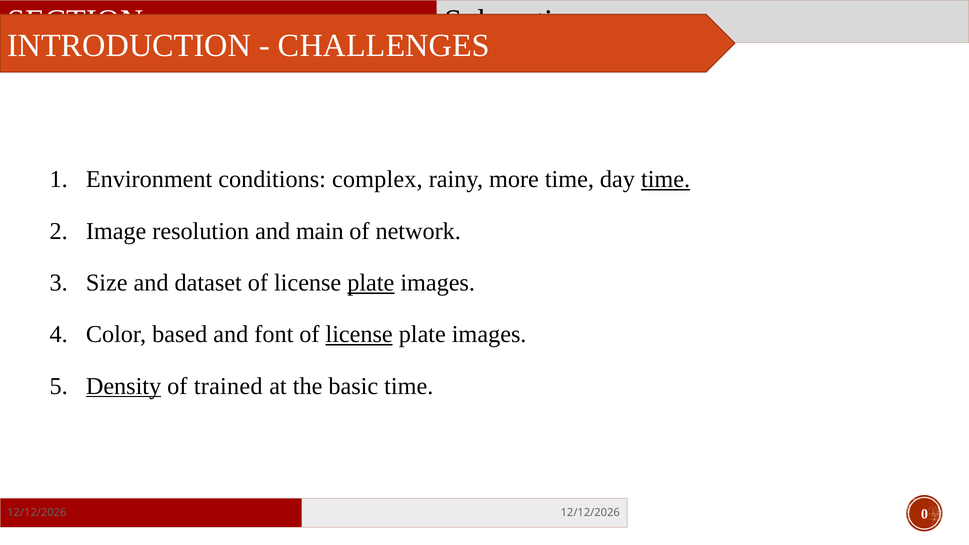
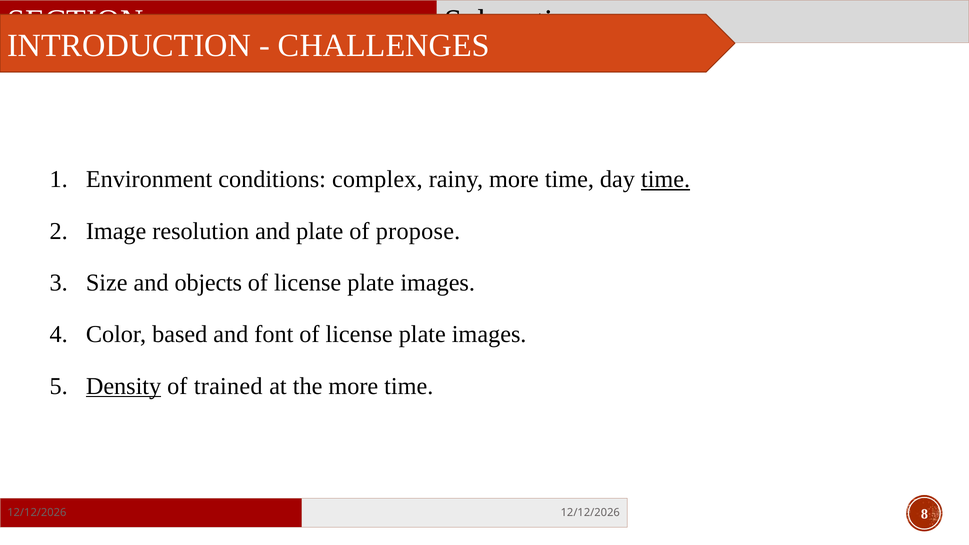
and main: main -> plate (320, 231)
network: network -> propose (418, 231)
dataset: dataset -> objects (208, 283)
plate underline: present -> none (371, 283)
license underline: present -> none (359, 334)
the basic: basic -> more (353, 386)
0: 0 -> 8 (924, 514)
